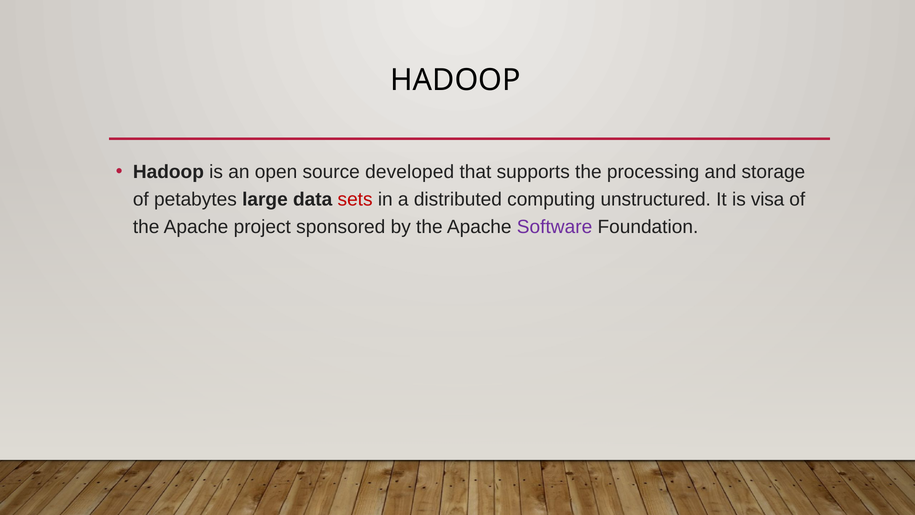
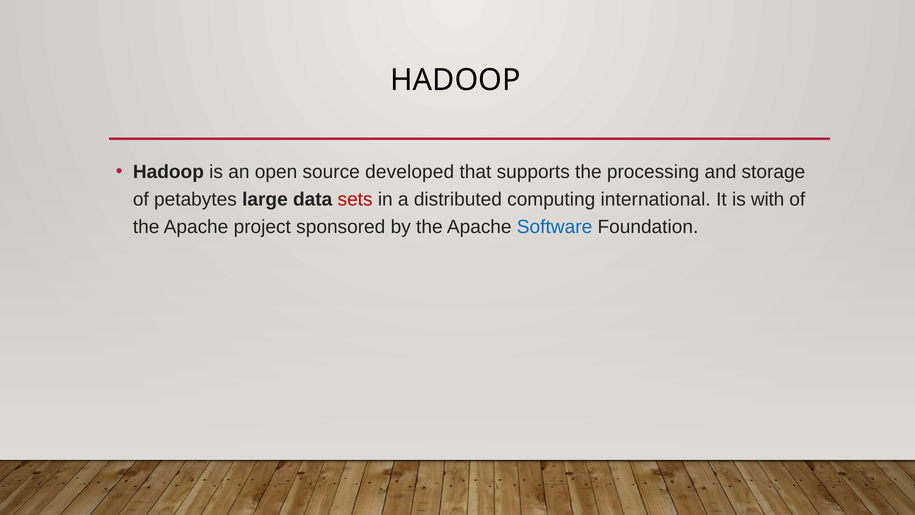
unstructured: unstructured -> international (656, 199)
visa: visa -> with (768, 199)
Software colour: purple -> blue (555, 227)
